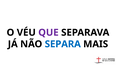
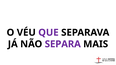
SEPARA colour: blue -> purple (63, 44)
